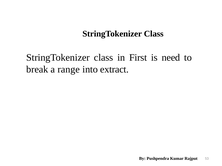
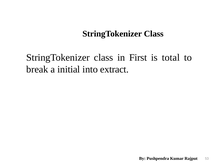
need: need -> total (171, 58)
range: range -> initial (69, 70)
